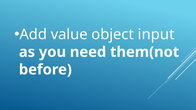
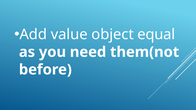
input: input -> equal (156, 34)
